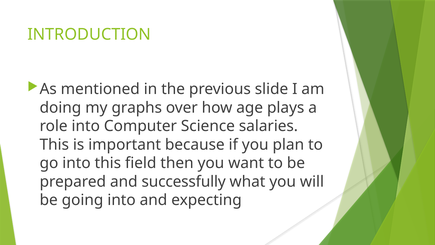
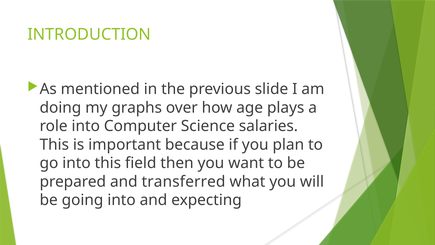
successfully: successfully -> transferred (184, 181)
